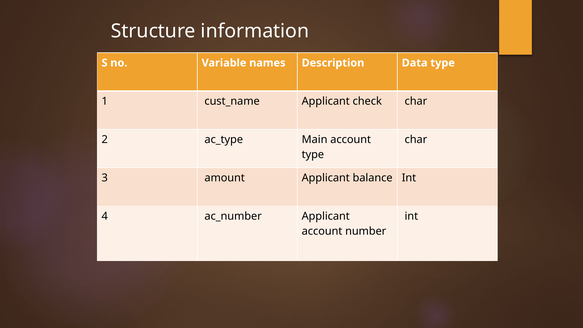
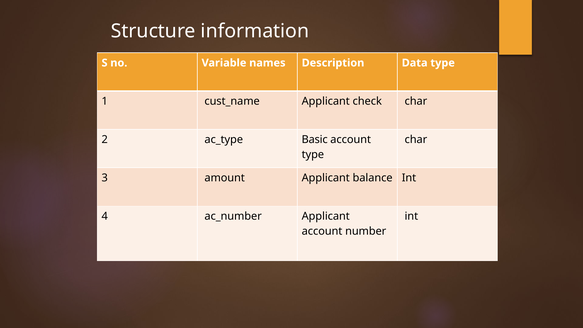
Main: Main -> Basic (315, 140)
